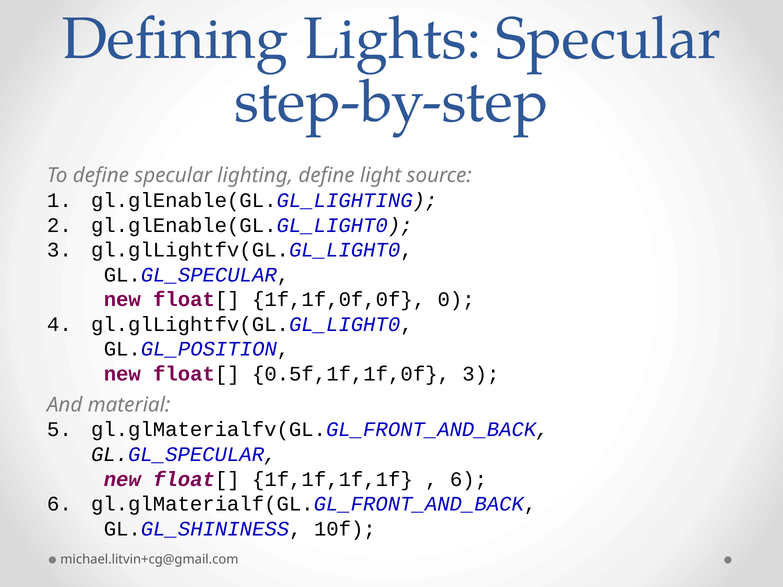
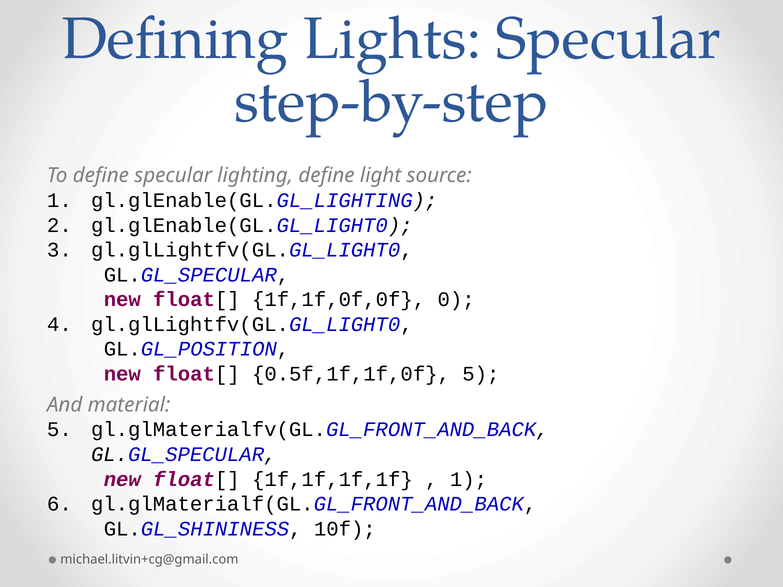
0.5f,1f,1f,0f 3: 3 -> 5 (481, 374)
6: 6 -> 1 (469, 479)
